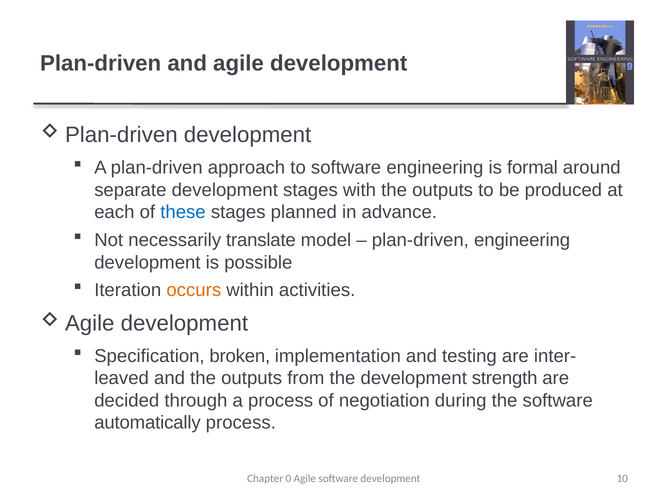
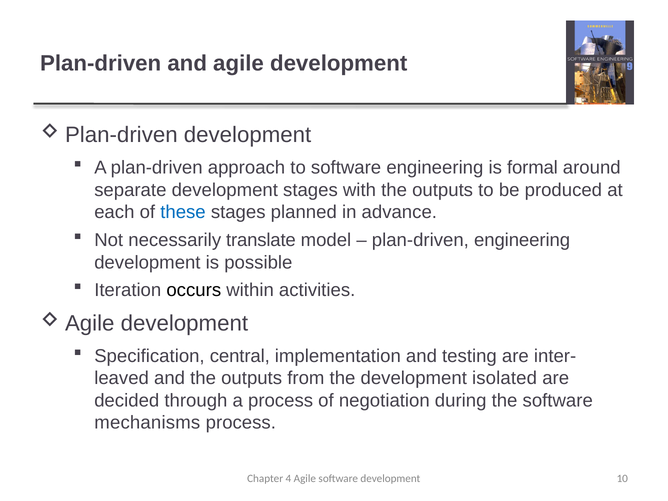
occurs colour: orange -> black (194, 290)
broken: broken -> central (240, 356)
strength: strength -> isolated (504, 378)
automatically: automatically -> mechanisms (147, 423)
0: 0 -> 4 (288, 478)
